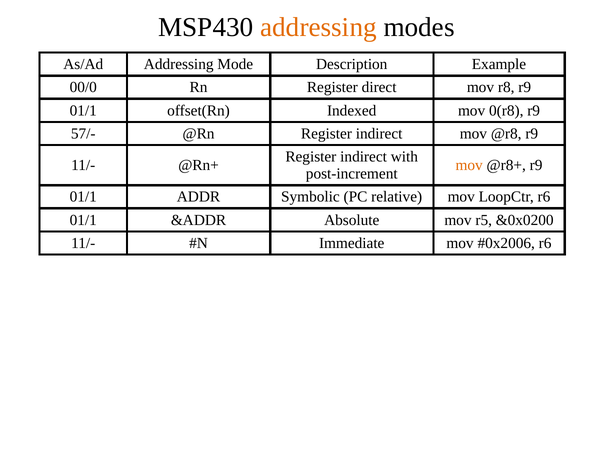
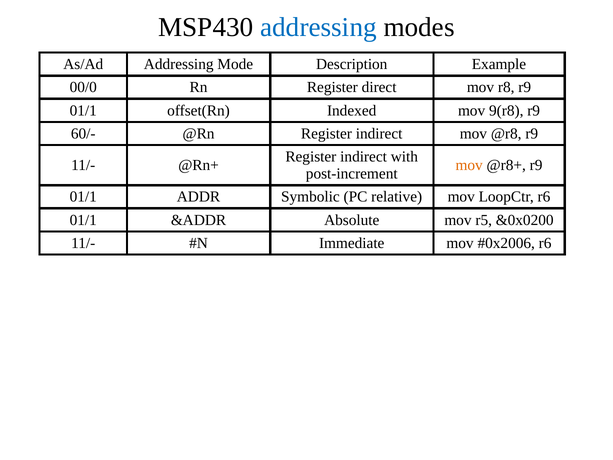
addressing colour: orange -> blue (318, 27)
0(r8: 0(r8 -> 9(r8 (506, 110)
57/-: 57/- -> 60/- (83, 134)
